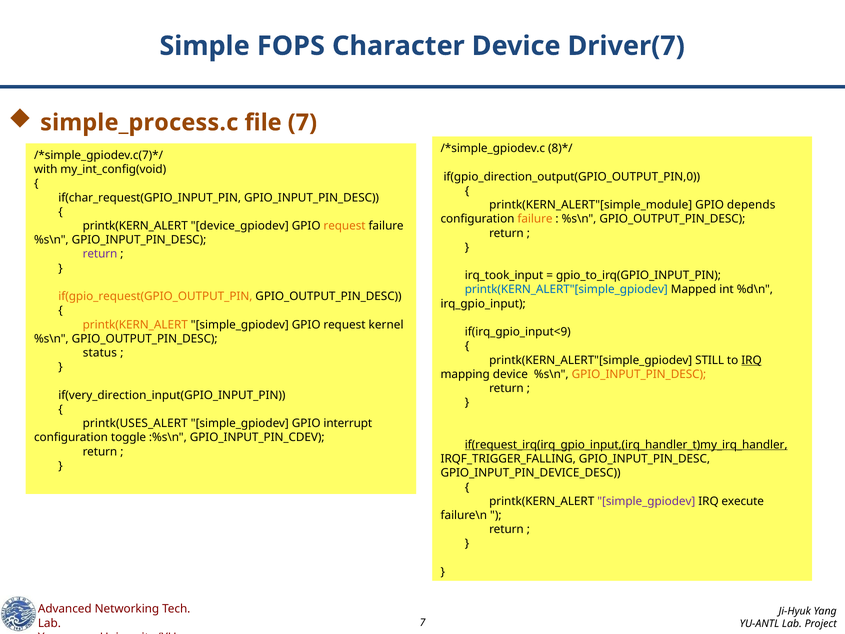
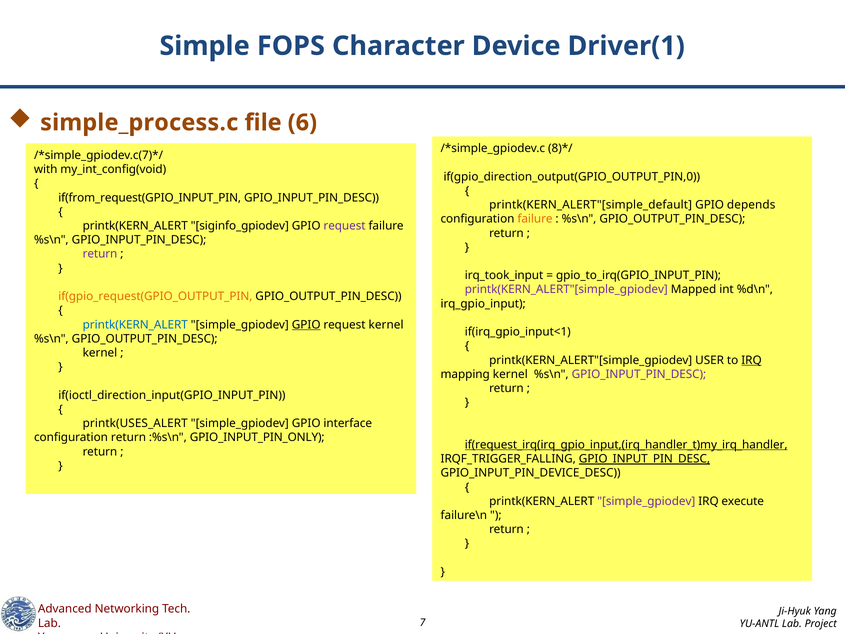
Driver(7: Driver(7 -> Driver(1 (626, 46)
file 7: 7 -> 6 (302, 123)
if(char_request(GPIO_INPUT_PIN: if(char_request(GPIO_INPUT_PIN -> if(from_request(GPIO_INPUT_PIN (150, 198)
printk(KERN_ALERT"[simple_module: printk(KERN_ALERT"[simple_module -> printk(KERN_ALERT"[simple_default (591, 205)
device_gpiodev: device_gpiodev -> siginfo_gpiodev (240, 226)
request colour: orange -> purple (345, 226)
printk(KERN_ALERT"[simple_gpiodev colour: blue -> purple (566, 289)
printk(KERN_ALERT colour: orange -> blue (135, 325)
GPIO underline: none -> present (306, 325)
if(irq_gpio_input<9: if(irq_gpio_input<9 -> if(irq_gpio_input<1 (518, 332)
status: status -> kernel (100, 353)
STILL: STILL -> USER (710, 360)
mapping device: device -> kernel (510, 374)
GPIO_INPUT_PIN_DESC colour: orange -> purple (639, 374)
if(very_direction_input(GPIO_INPUT_PIN: if(very_direction_input(GPIO_INPUT_PIN -> if(ioctl_direction_input(GPIO_INPUT_PIN (172, 395)
interrupt: interrupt -> interface (348, 423)
configuration toggle: toggle -> return (129, 437)
GPIO_INPUT_PIN_CDEV: GPIO_INPUT_PIN_CDEV -> GPIO_INPUT_PIN_ONLY (257, 437)
GPIO_INPUT_PIN_DESC underline: none -> present (644, 459)
